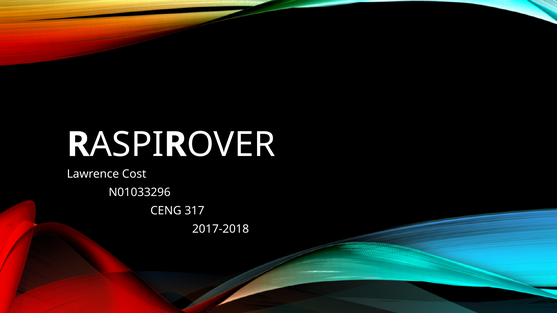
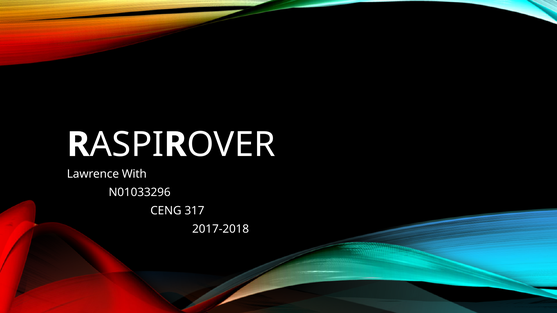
Cost: Cost -> With (134, 174)
